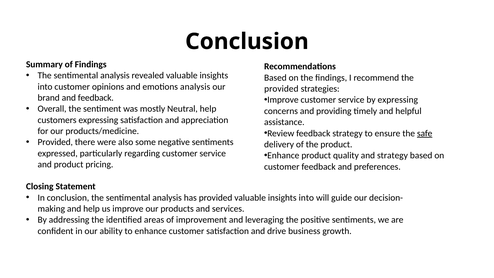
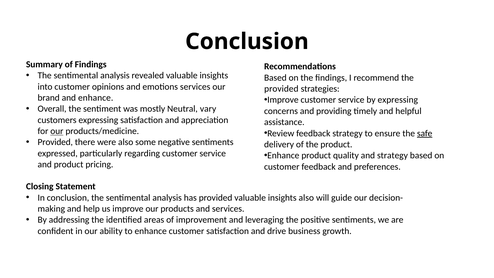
emotions analysis: analysis -> services (195, 87)
and feedback: feedback -> enhance (96, 98)
Neutral help: help -> vary (208, 109)
our underline: none -> present (57, 131)
provided valuable insights into: into -> also (306, 198)
